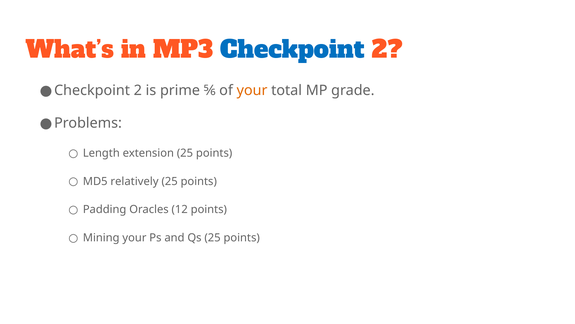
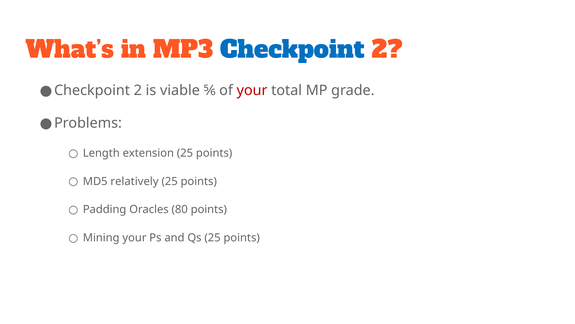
prime: prime -> viable (180, 90)
your colour: orange -> red (252, 90)
12: 12 -> 80 (180, 209)
